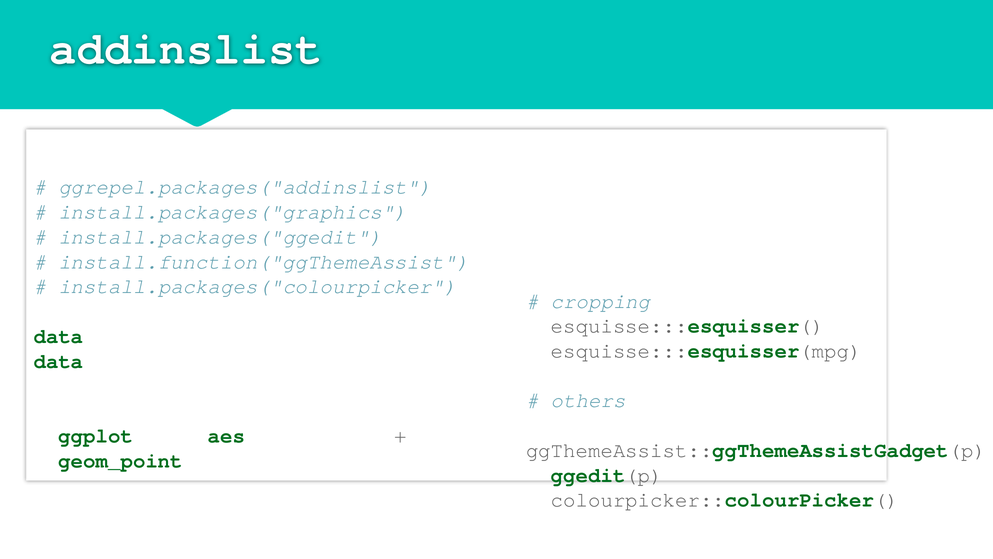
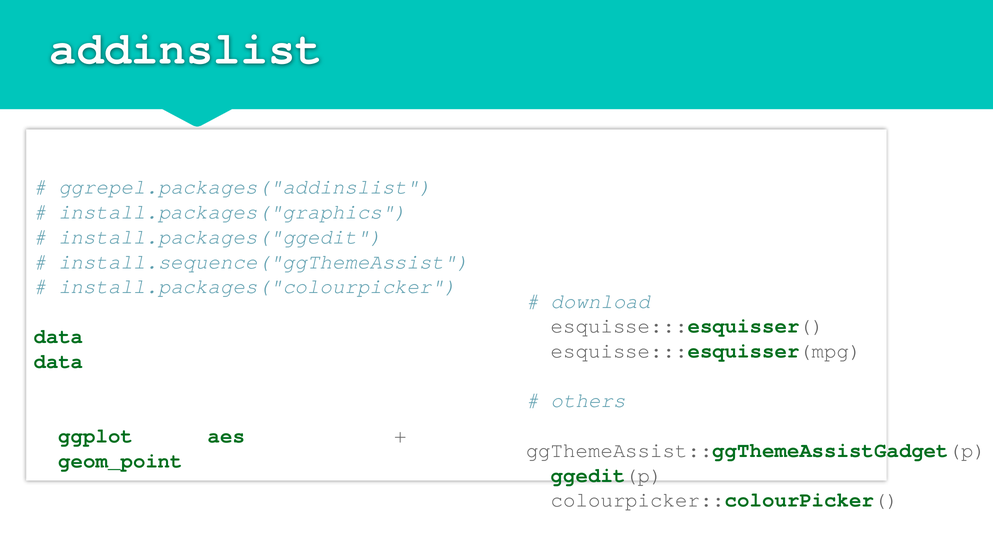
install.function("ggThemeAssist: install.function("ggThemeAssist -> install.sequence("ggThemeAssist (264, 262)
cropping: cropping -> download (601, 301)
